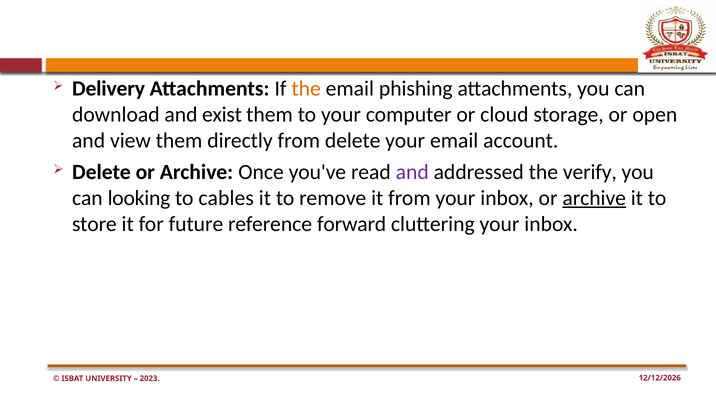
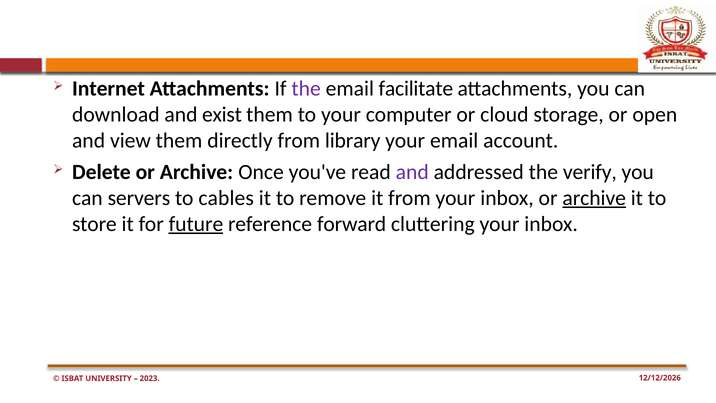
Delivery: Delivery -> Internet (108, 89)
the colour: orange -> purple (306, 89)
phishing: phishing -> facilitate (416, 89)
from delete: delete -> library (353, 141)
looking: looking -> servers (139, 198)
future underline: none -> present (196, 224)
